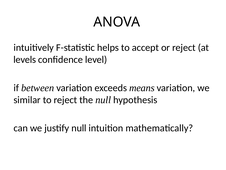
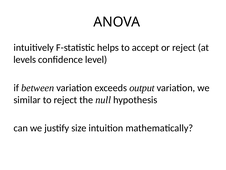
means: means -> output (142, 88)
justify null: null -> size (79, 128)
